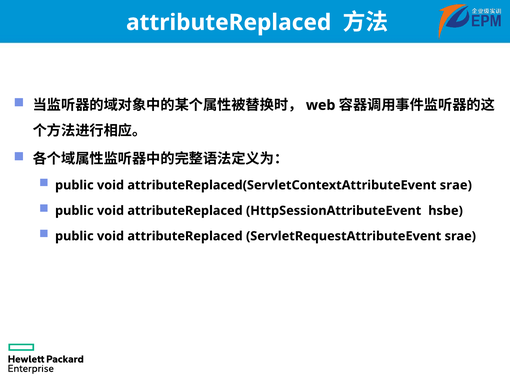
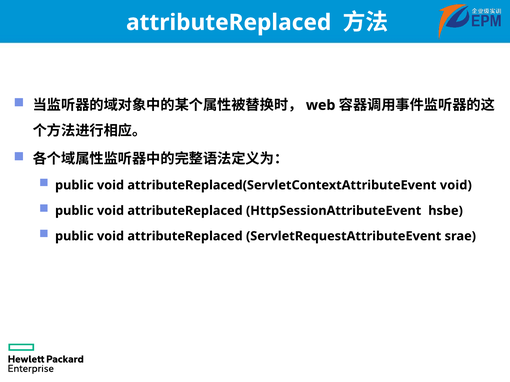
attributeReplaced(ServletContextAttributeEvent srae: srae -> void (456, 185)
